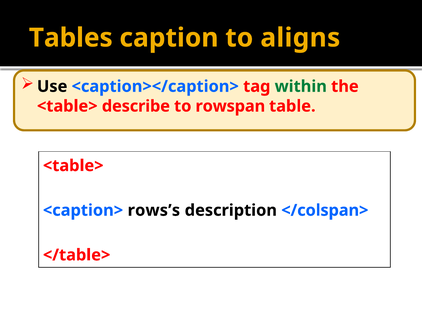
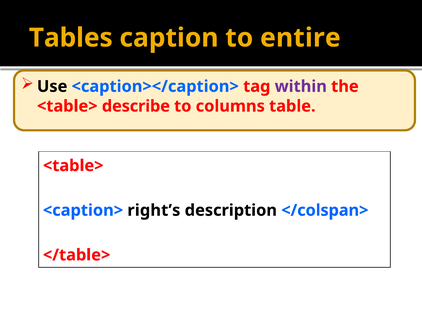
aligns: aligns -> entire (300, 38)
within colour: green -> purple (301, 86)
rowspan: rowspan -> columns (230, 106)
rows’s: rows’s -> right’s (154, 210)
